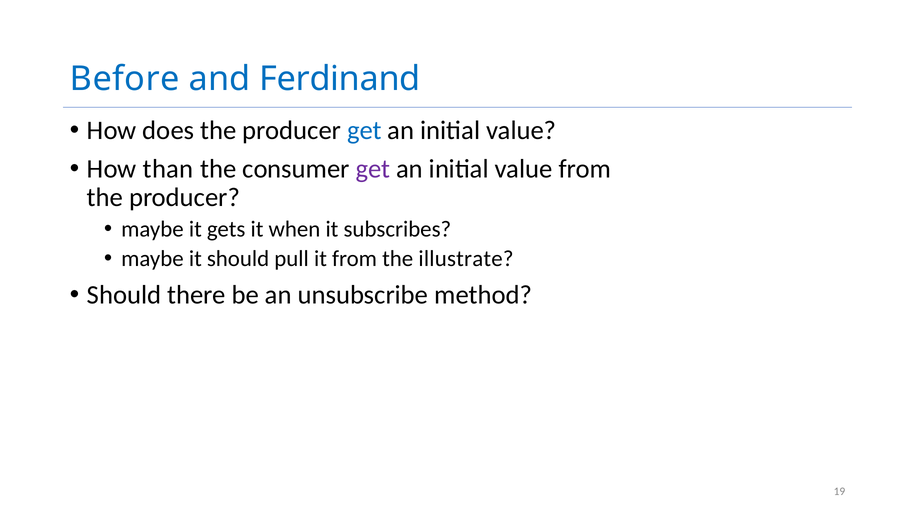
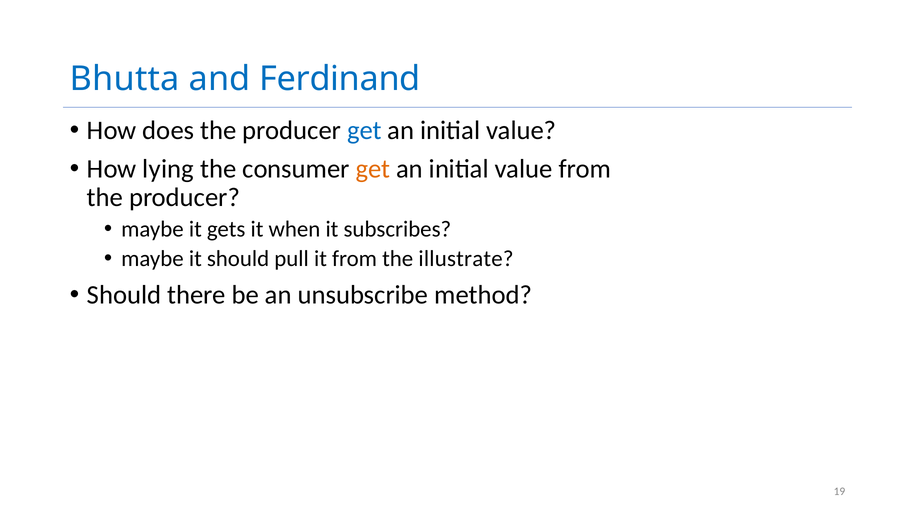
Before: Before -> Bhutta (125, 79)
than: than -> lying (168, 169)
get colour: purple -> orange (373, 169)
